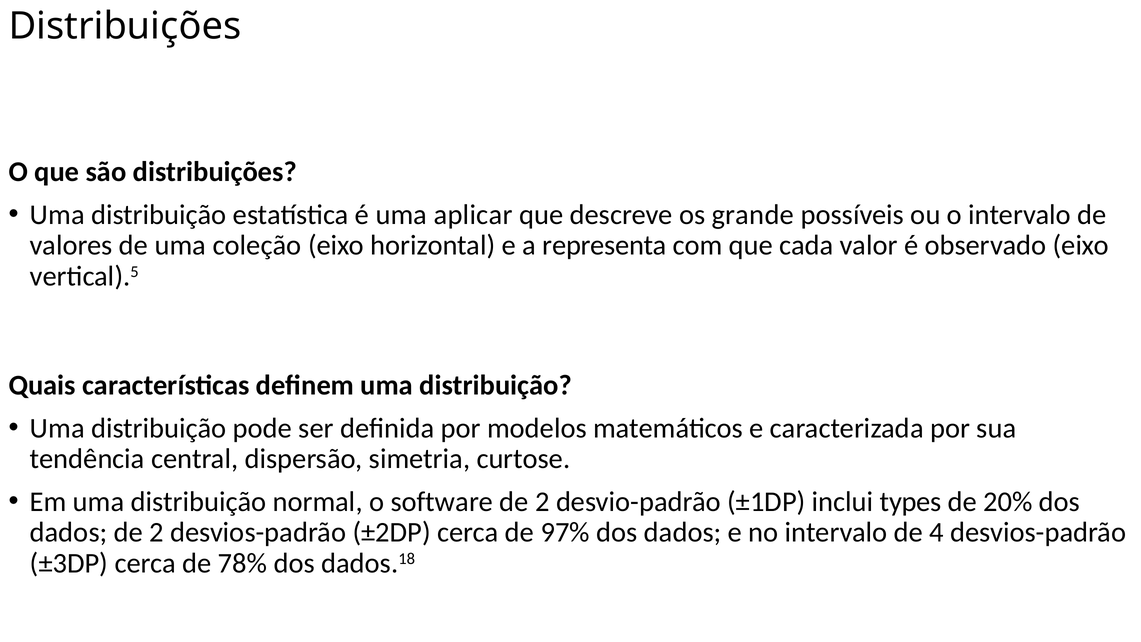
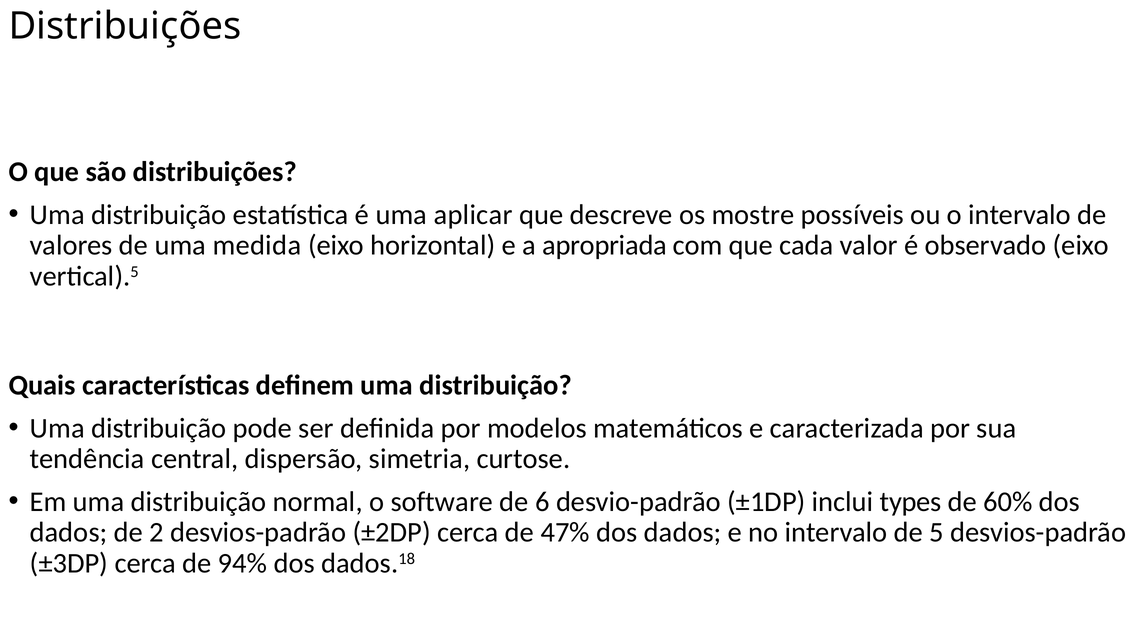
grande: grande -> mostre (753, 215)
coleção: coleção -> medida (257, 245)
representa: representa -> apropriada (605, 245)
2: 2 -> 6 (542, 501)
20%: 20% -> 60% (1008, 501)
97%: 97% -> 47% (565, 532)
4: 4 -> 5 (937, 532)
78%: 78% -> 94% (243, 563)
